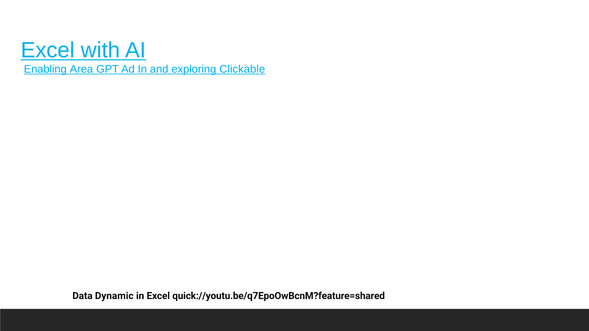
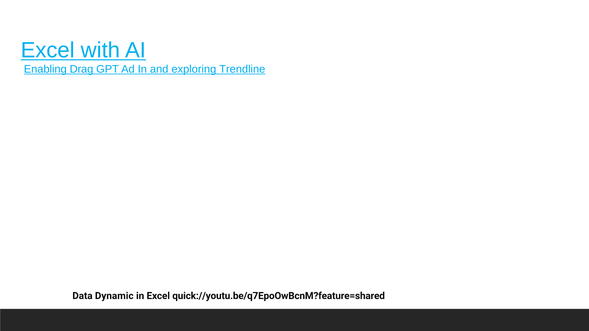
Area: Area -> Drag (82, 69)
Clickable: Clickable -> Trendline (242, 69)
